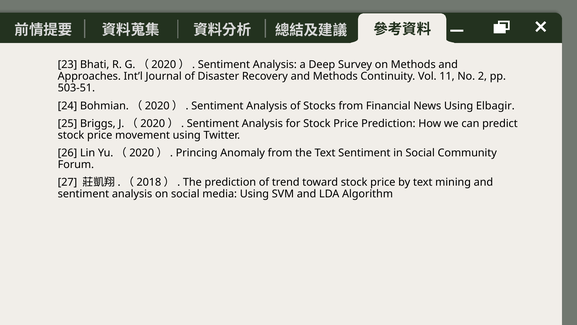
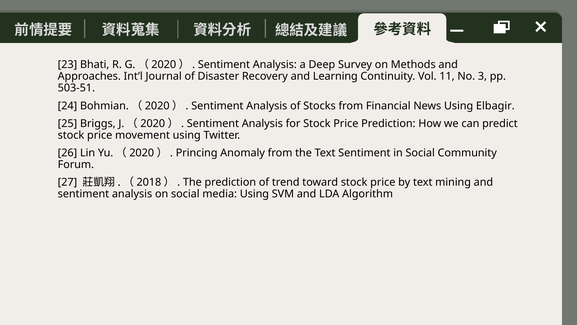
and Methods: Methods -> Learning (335, 76)
2: 2 -> 3 (482, 76)
